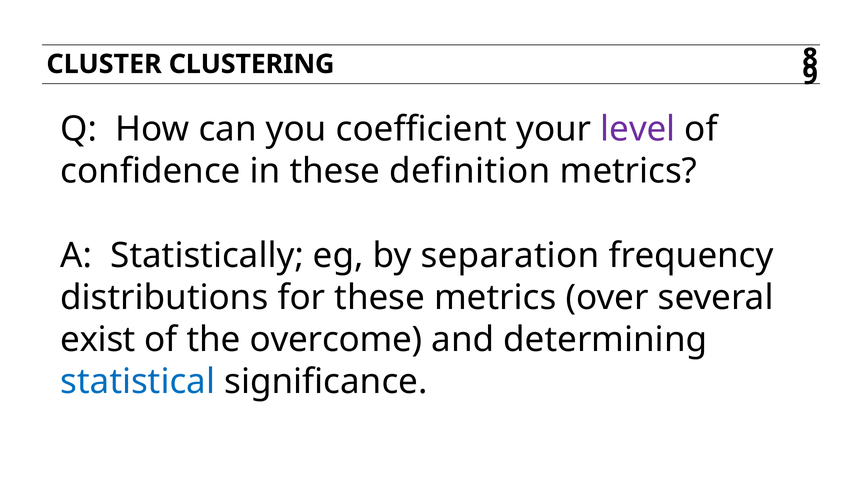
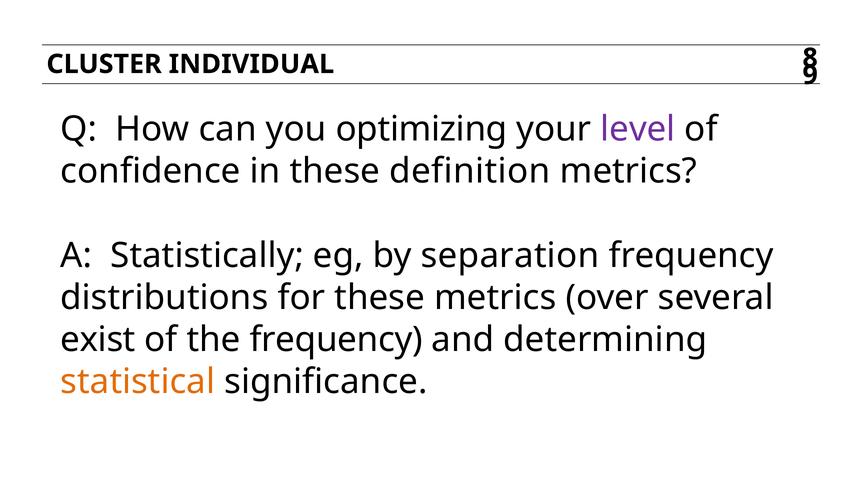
CLUSTERING: CLUSTERING -> INDIVIDUAL (251, 64)
coefficient: coefficient -> optimizing (422, 129)
the overcome: overcome -> frequency (336, 340)
statistical colour: blue -> orange (138, 382)
